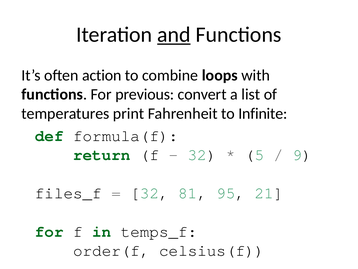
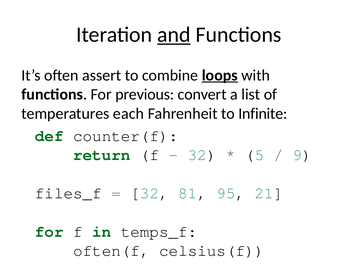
action: action -> assert (102, 75)
loops underline: none -> present (220, 75)
print: print -> each (129, 113)
formula(f: formula(f -> counter(f (126, 136)
order(f: order(f -> often(f (111, 250)
